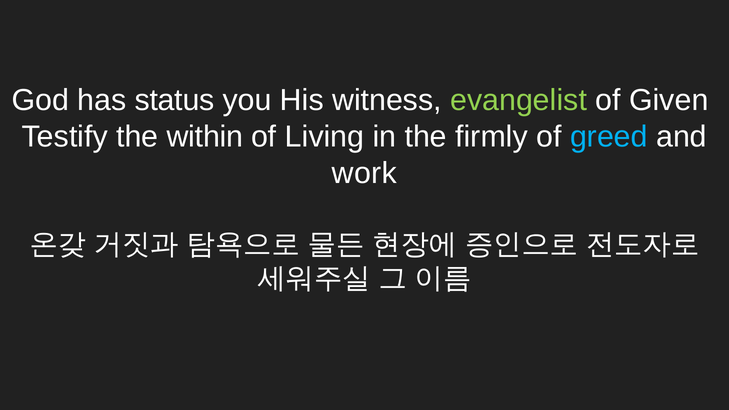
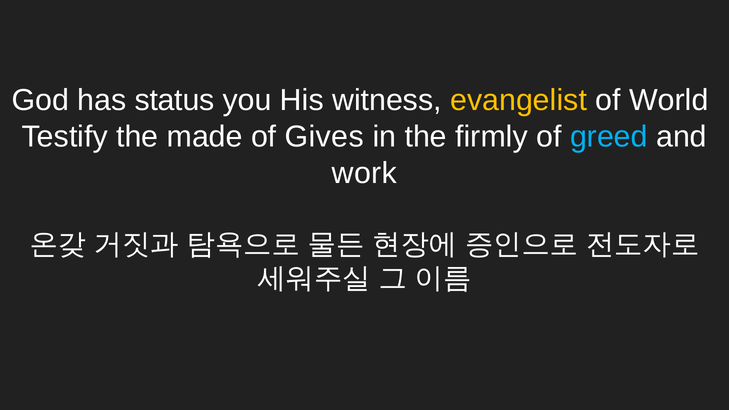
evangelist colour: light green -> yellow (519, 100)
Given: Given -> World (669, 100)
within: within -> made (205, 137)
Living: Living -> Gives (324, 137)
